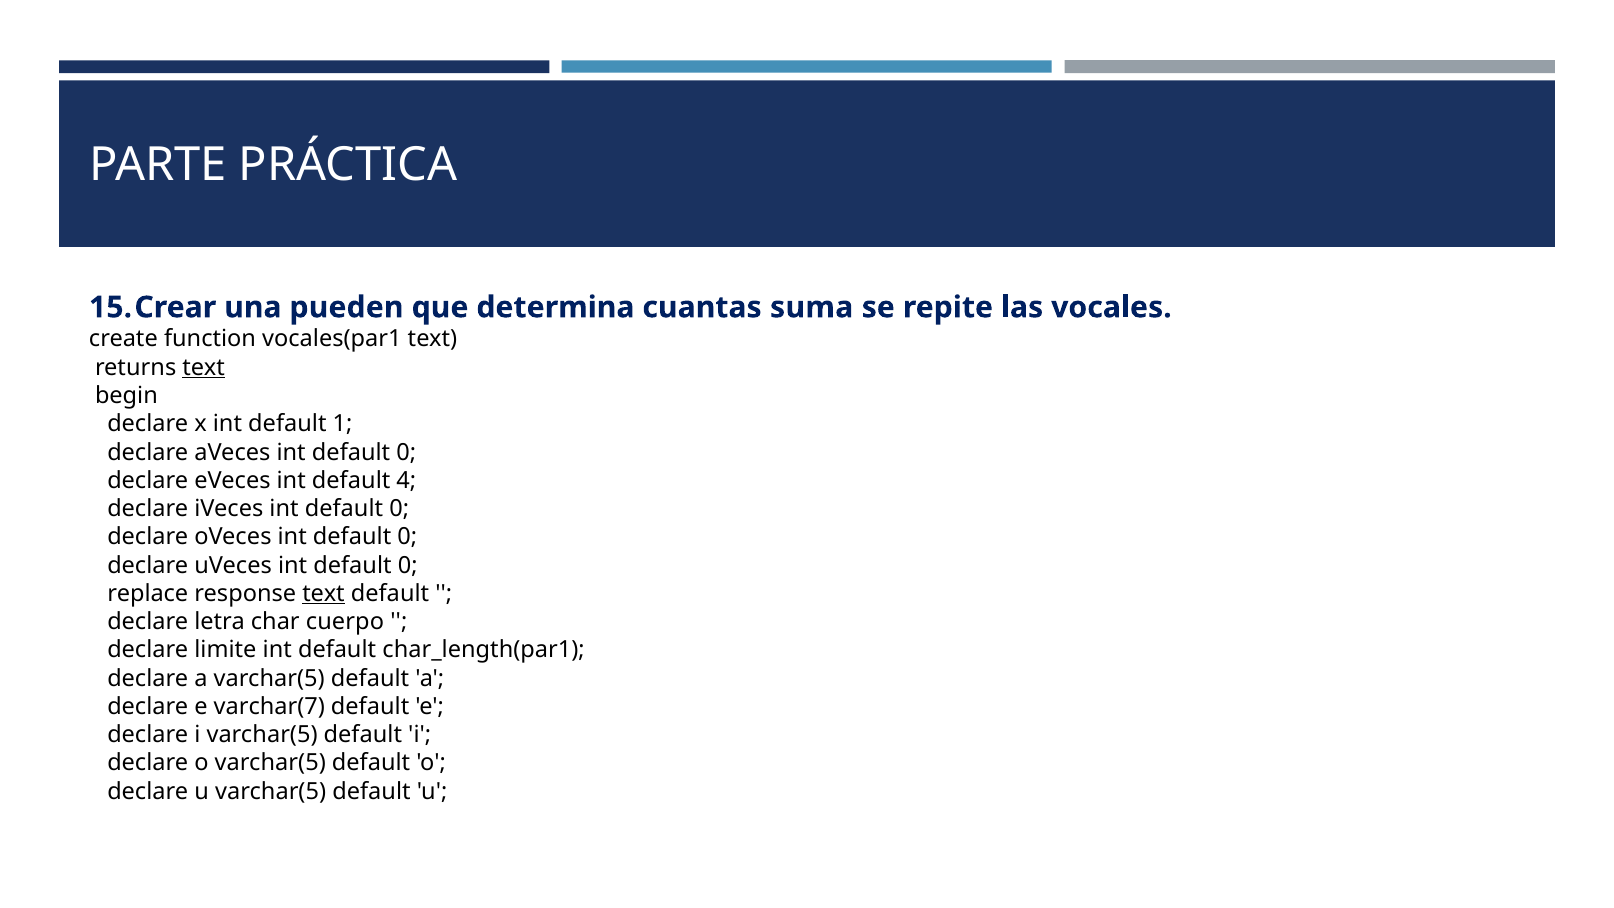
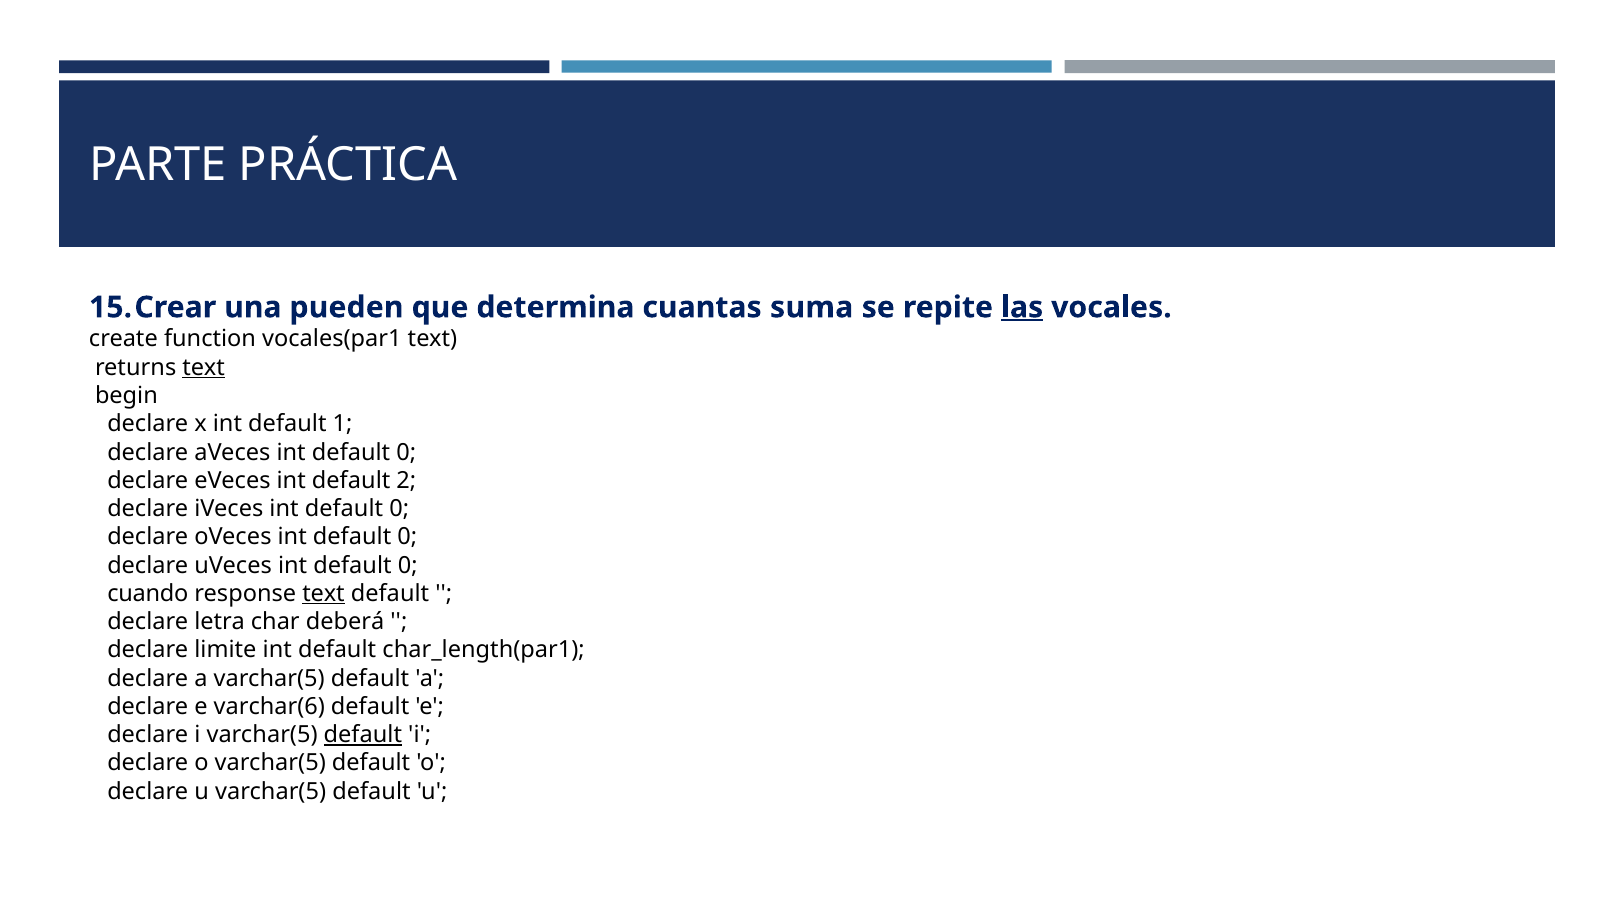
las underline: none -> present (1022, 307)
4: 4 -> 2 (406, 480)
replace: replace -> cuando (148, 593)
cuerpo: cuerpo -> deberá (345, 622)
varchar(7: varchar(7 -> varchar(6 (269, 707)
default underline: none -> present (363, 735)
